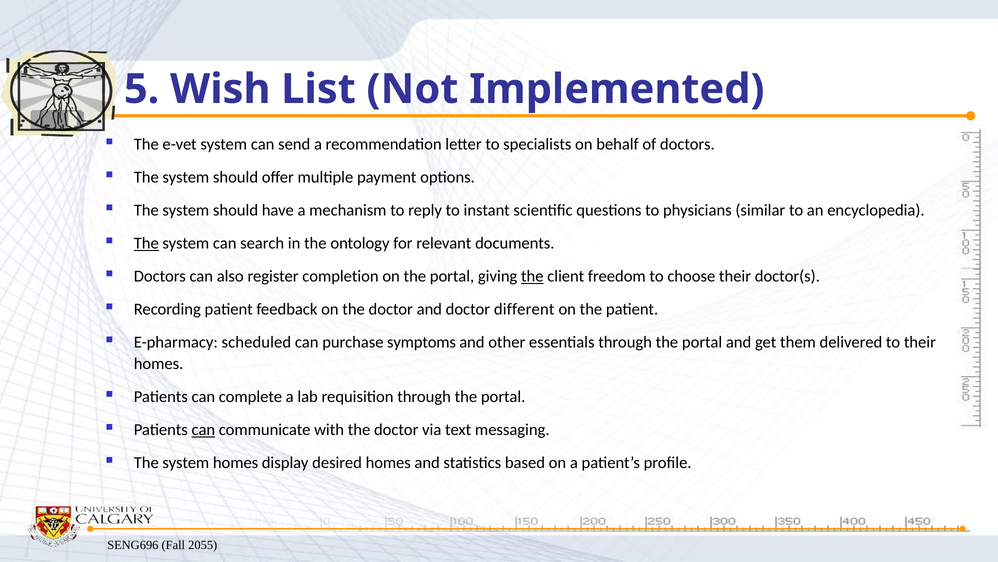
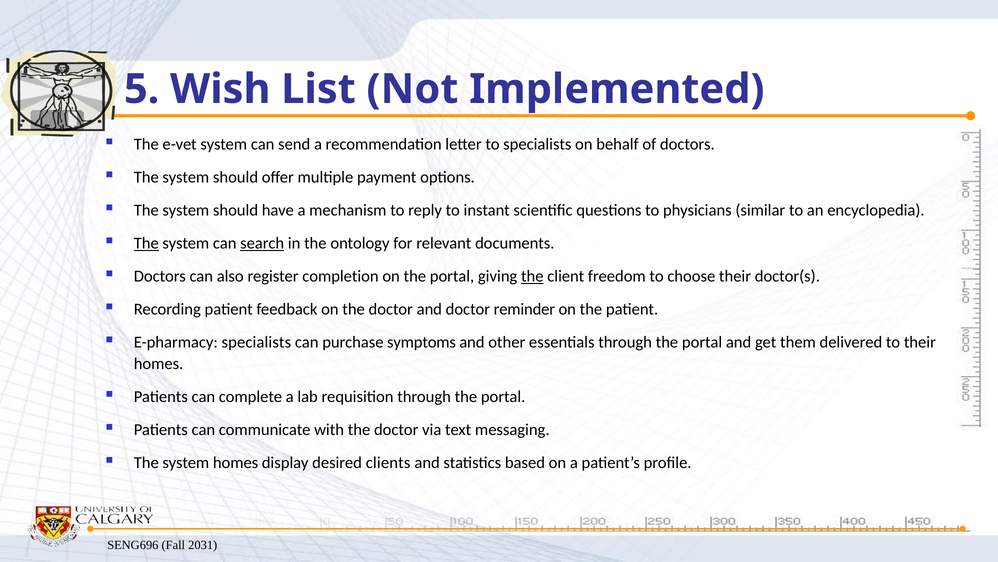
search underline: none -> present (262, 243)
different: different -> reminder (524, 309)
E-pharmacy scheduled: scheduled -> specialists (256, 342)
can underline: present -> none (203, 429)
desired homes: homes -> clients (388, 462)
2055: 2055 -> 2031 (203, 545)
